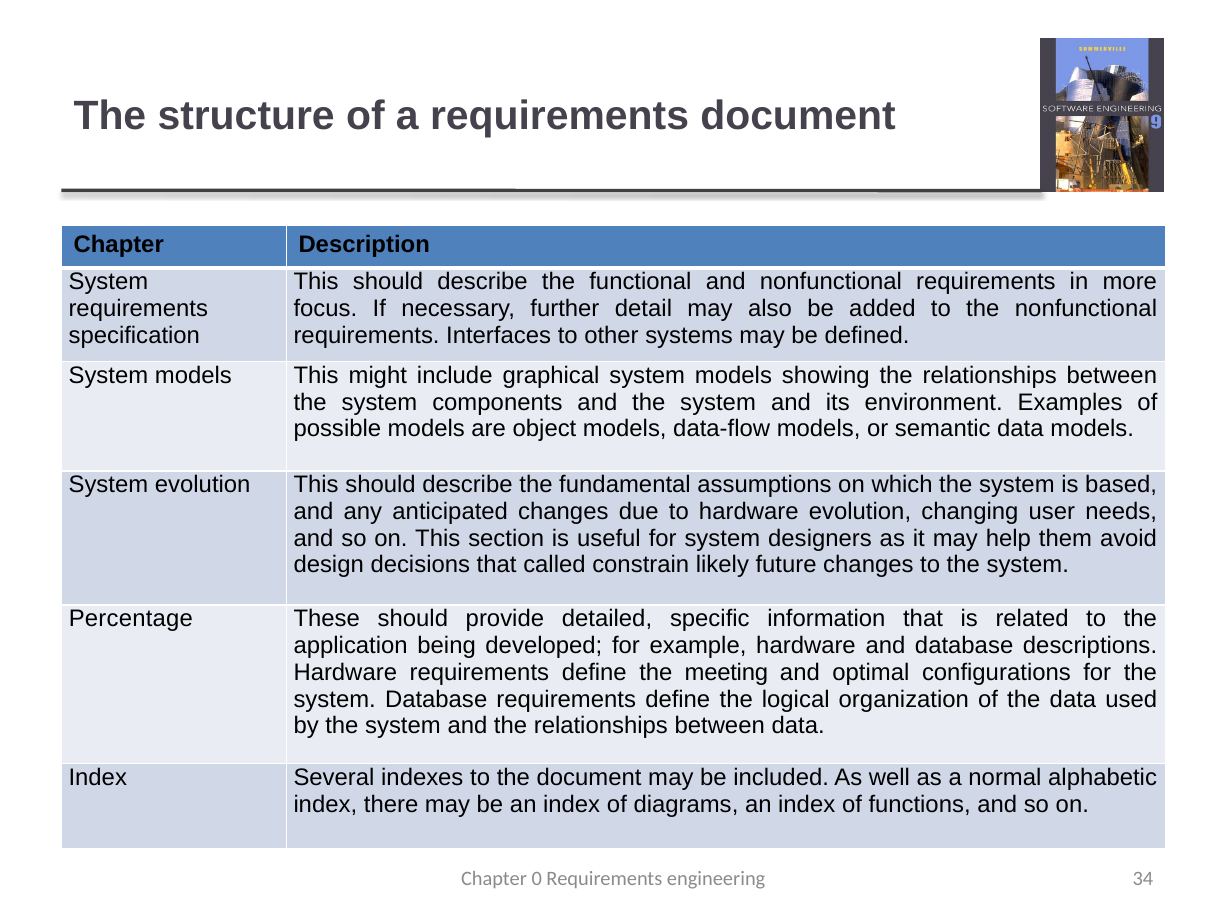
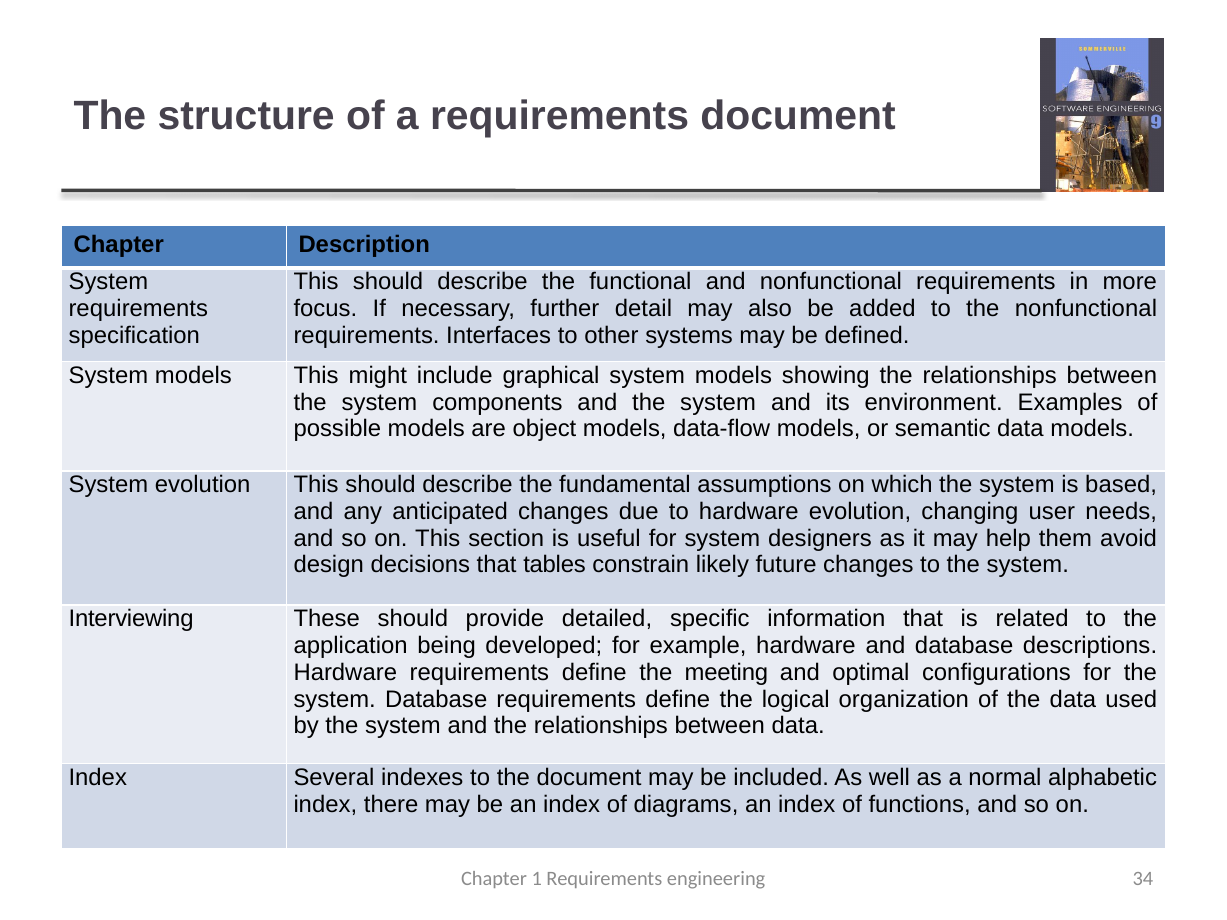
called: called -> tables (555, 565)
Percentage: Percentage -> Interviewing (131, 619)
0: 0 -> 1 (537, 879)
